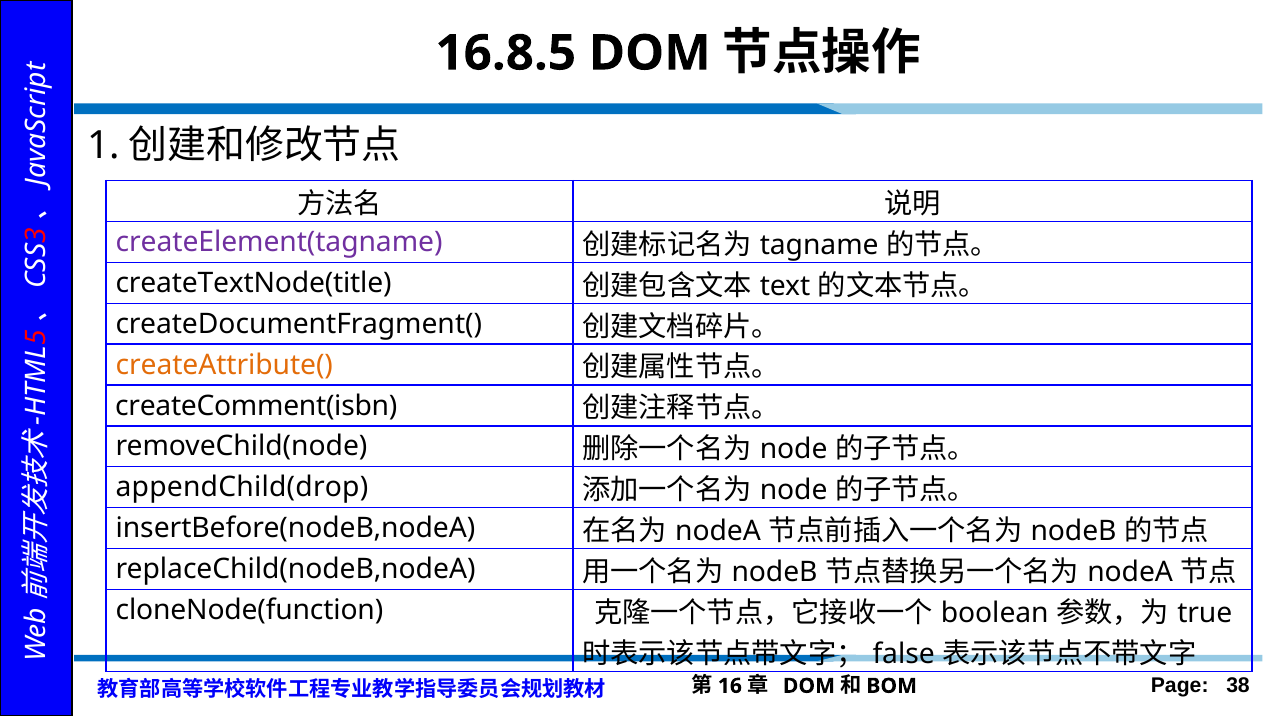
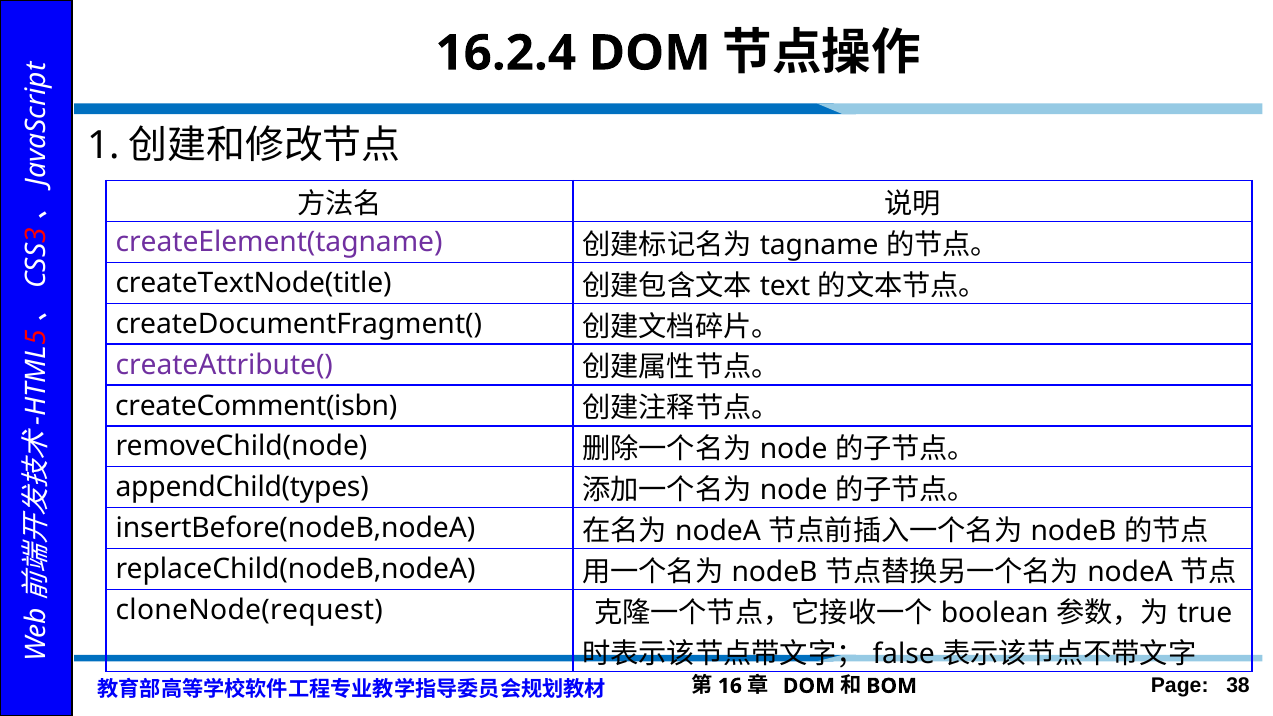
16.8.5: 16.8.5 -> 16.2.4 (506, 53)
createAttribute( colour: orange -> purple (224, 365)
appendChild(drop: appendChild(drop -> appendChild(types (242, 488)
cloneNode(function: cloneNode(function -> cloneNode(request (249, 611)
